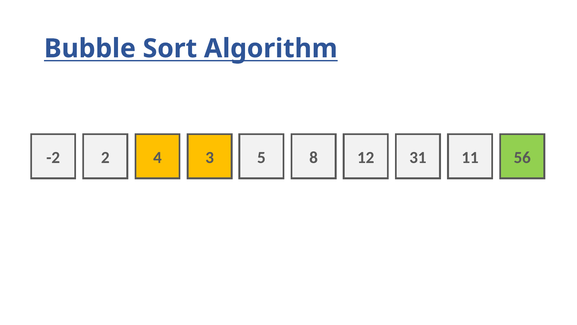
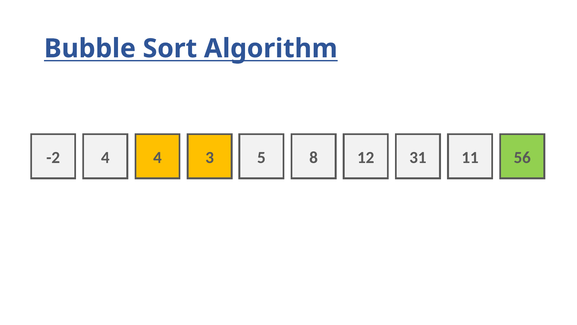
-2 2: 2 -> 4 (105, 157)
